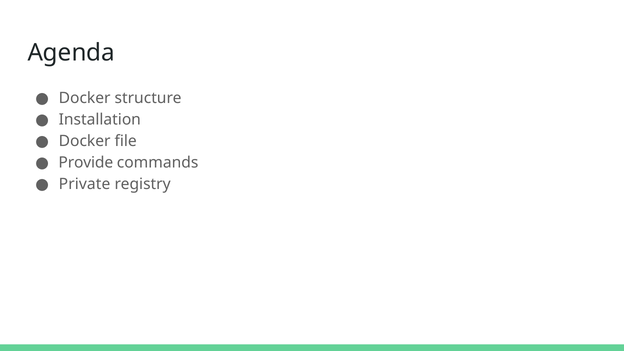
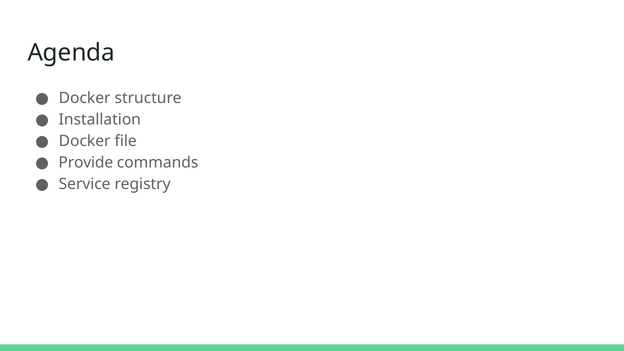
Private: Private -> Service (85, 184)
